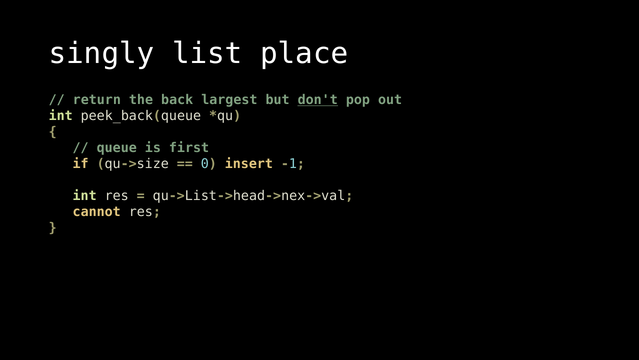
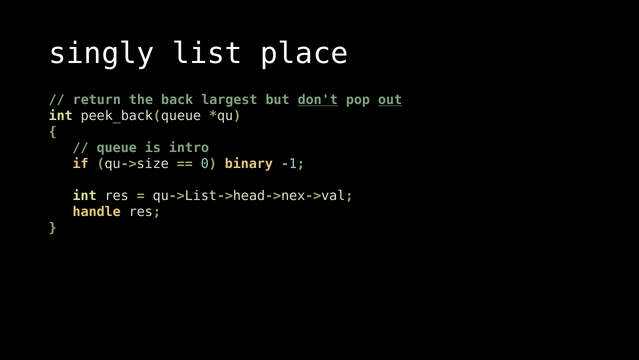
out underline: none -> present (390, 100)
first: first -> intro (189, 148)
insert: insert -> binary (249, 164)
cannot: cannot -> handle (97, 212)
